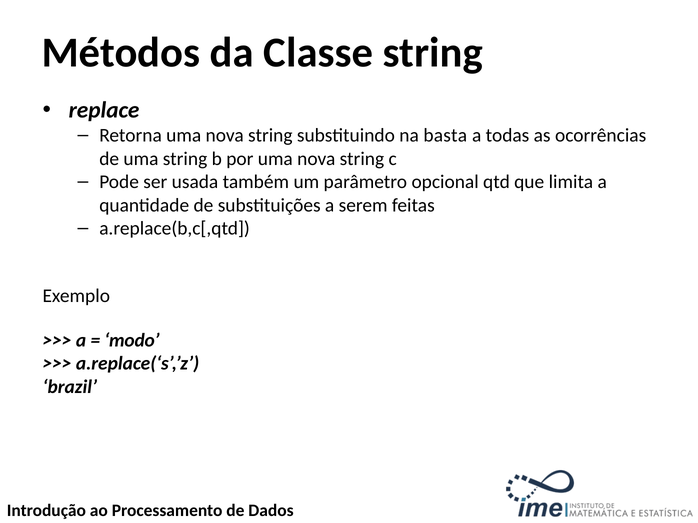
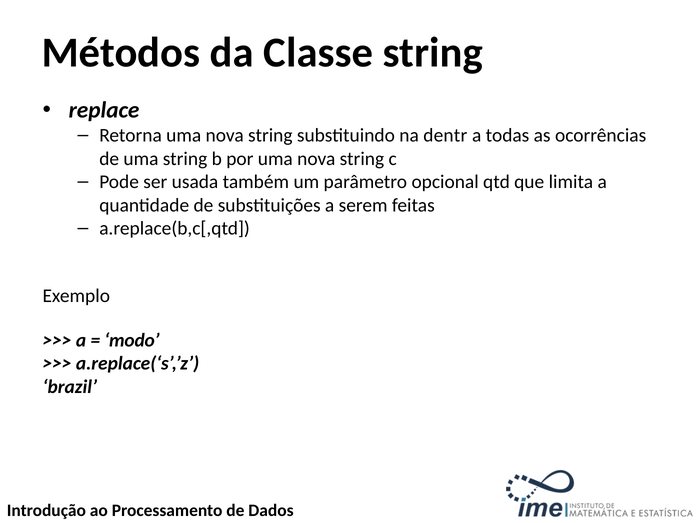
basta: basta -> dentr (445, 136)
